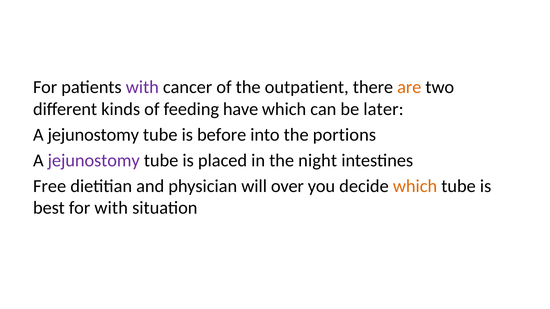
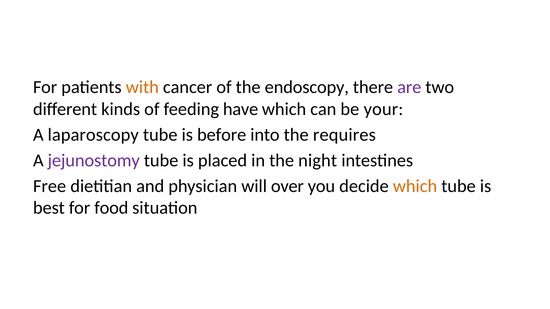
with colour: purple -> orange (142, 87)
outpatient: outpatient -> endoscopy (307, 87)
are colour: orange -> purple (409, 87)
later: later -> your (383, 109)
jejunostomy: jejunostomy -> laparoscopy (93, 135)
portions: portions -> requires (344, 135)
for with: with -> food (111, 208)
